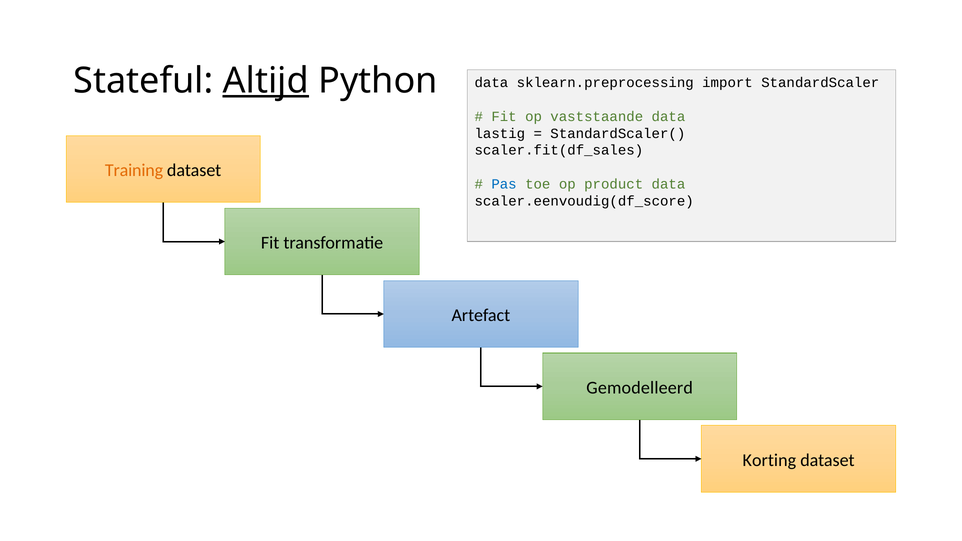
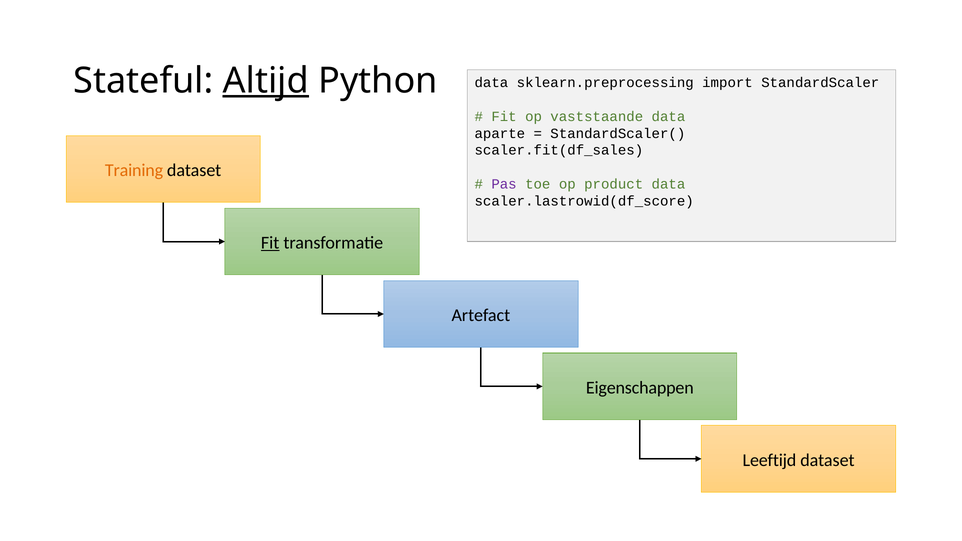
lastig: lastig -> aparte (500, 134)
Pas colour: blue -> purple (504, 184)
scaler.eenvoudig(df_score: scaler.eenvoudig(df_score -> scaler.lastrowid(df_score (584, 201)
Fit underline: none -> present (270, 243)
Gemodelleerd: Gemodelleerd -> Eigenschappen (640, 388)
Korting: Korting -> Leeftijd (769, 460)
